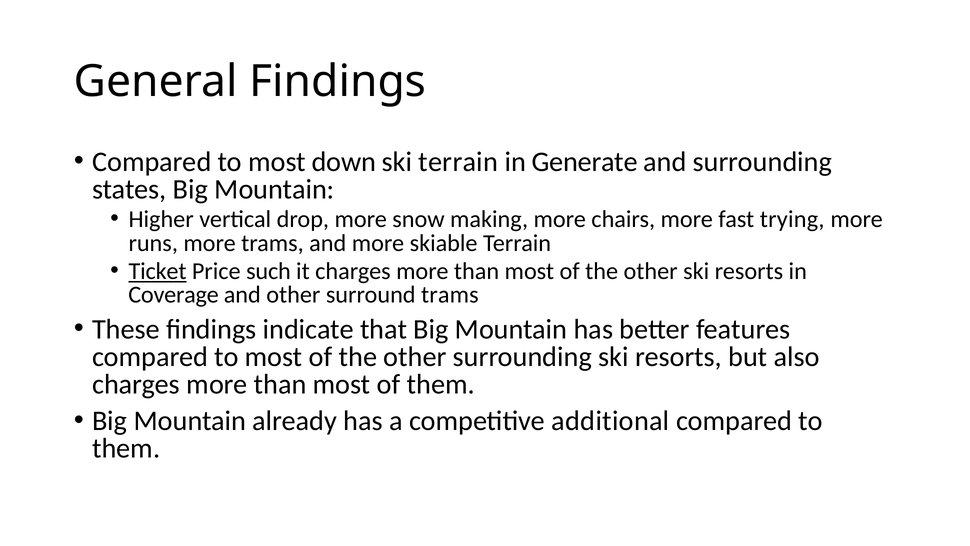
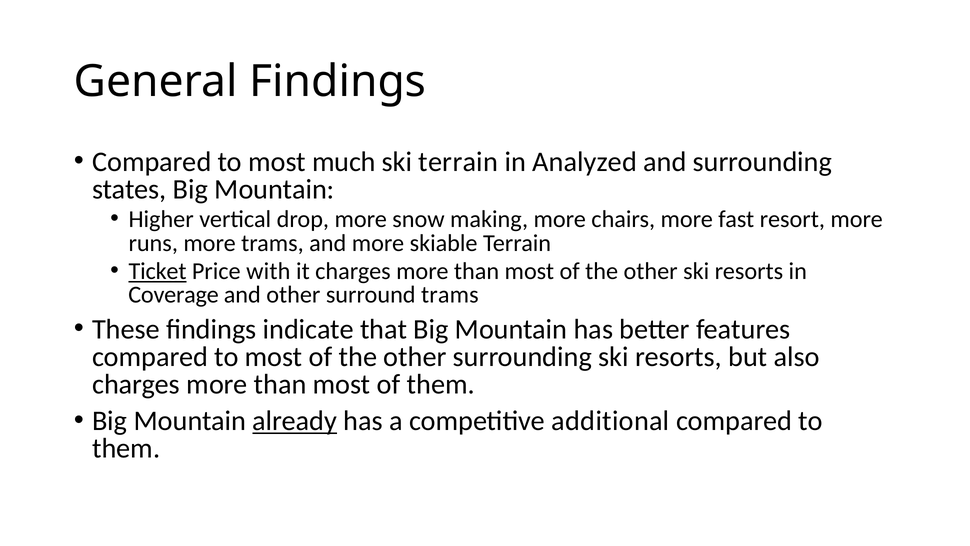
down: down -> much (344, 162)
Generate: Generate -> Analyzed (585, 162)
trying: trying -> resort (792, 219)
such: such -> with (268, 271)
already underline: none -> present (295, 421)
